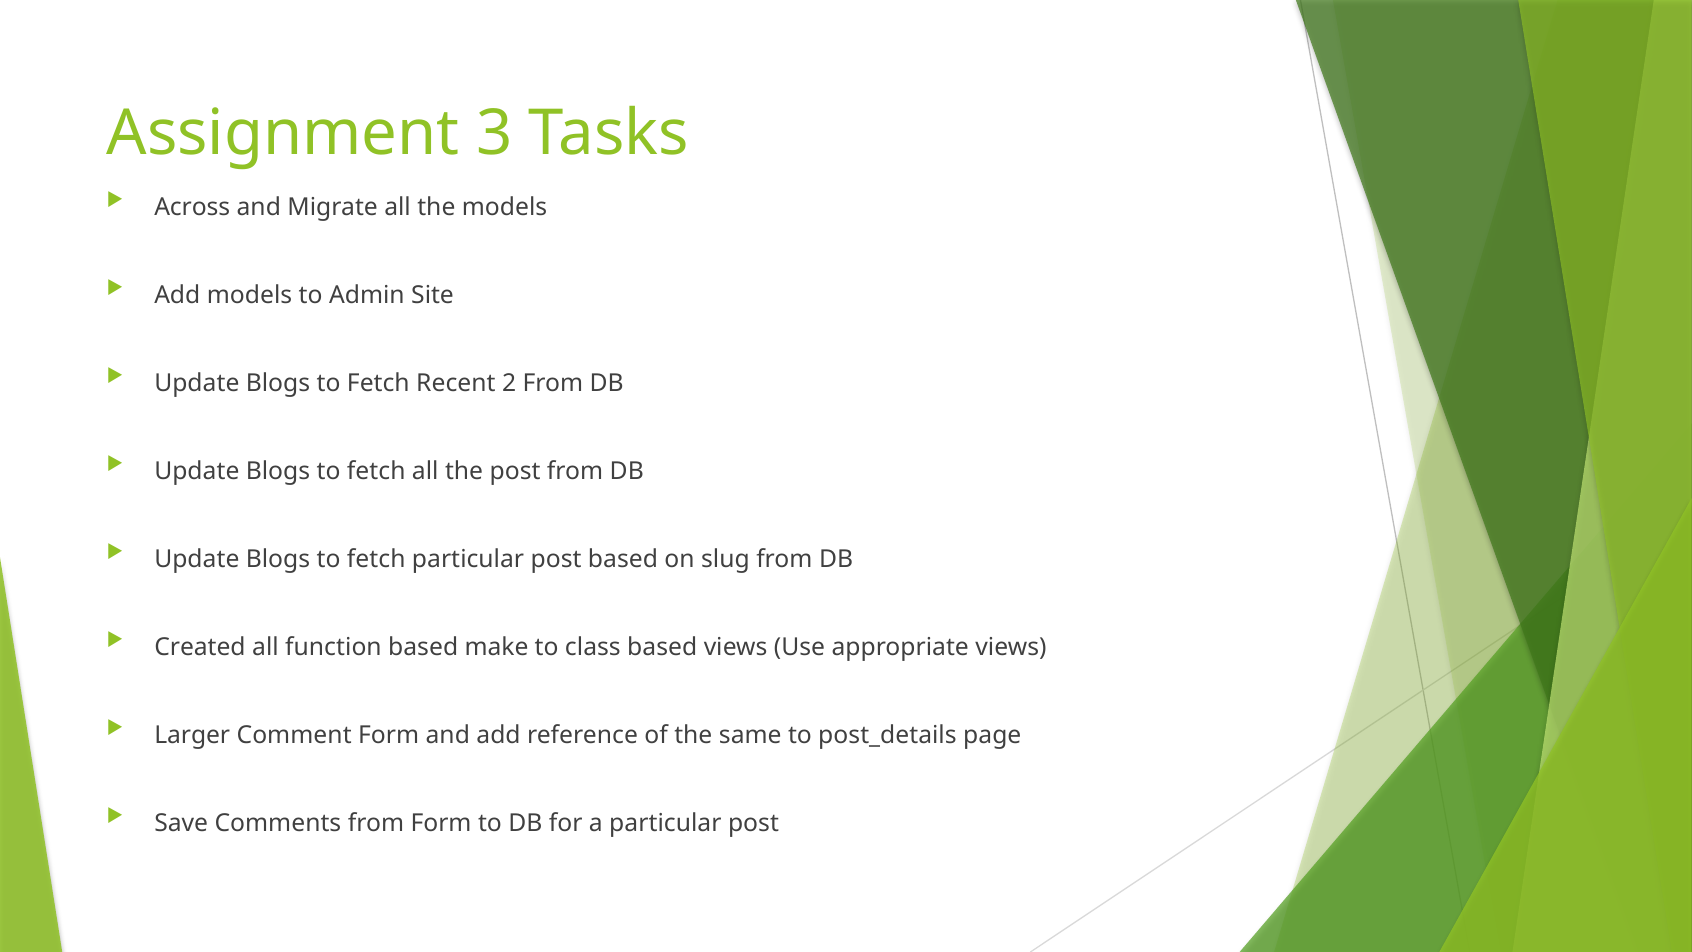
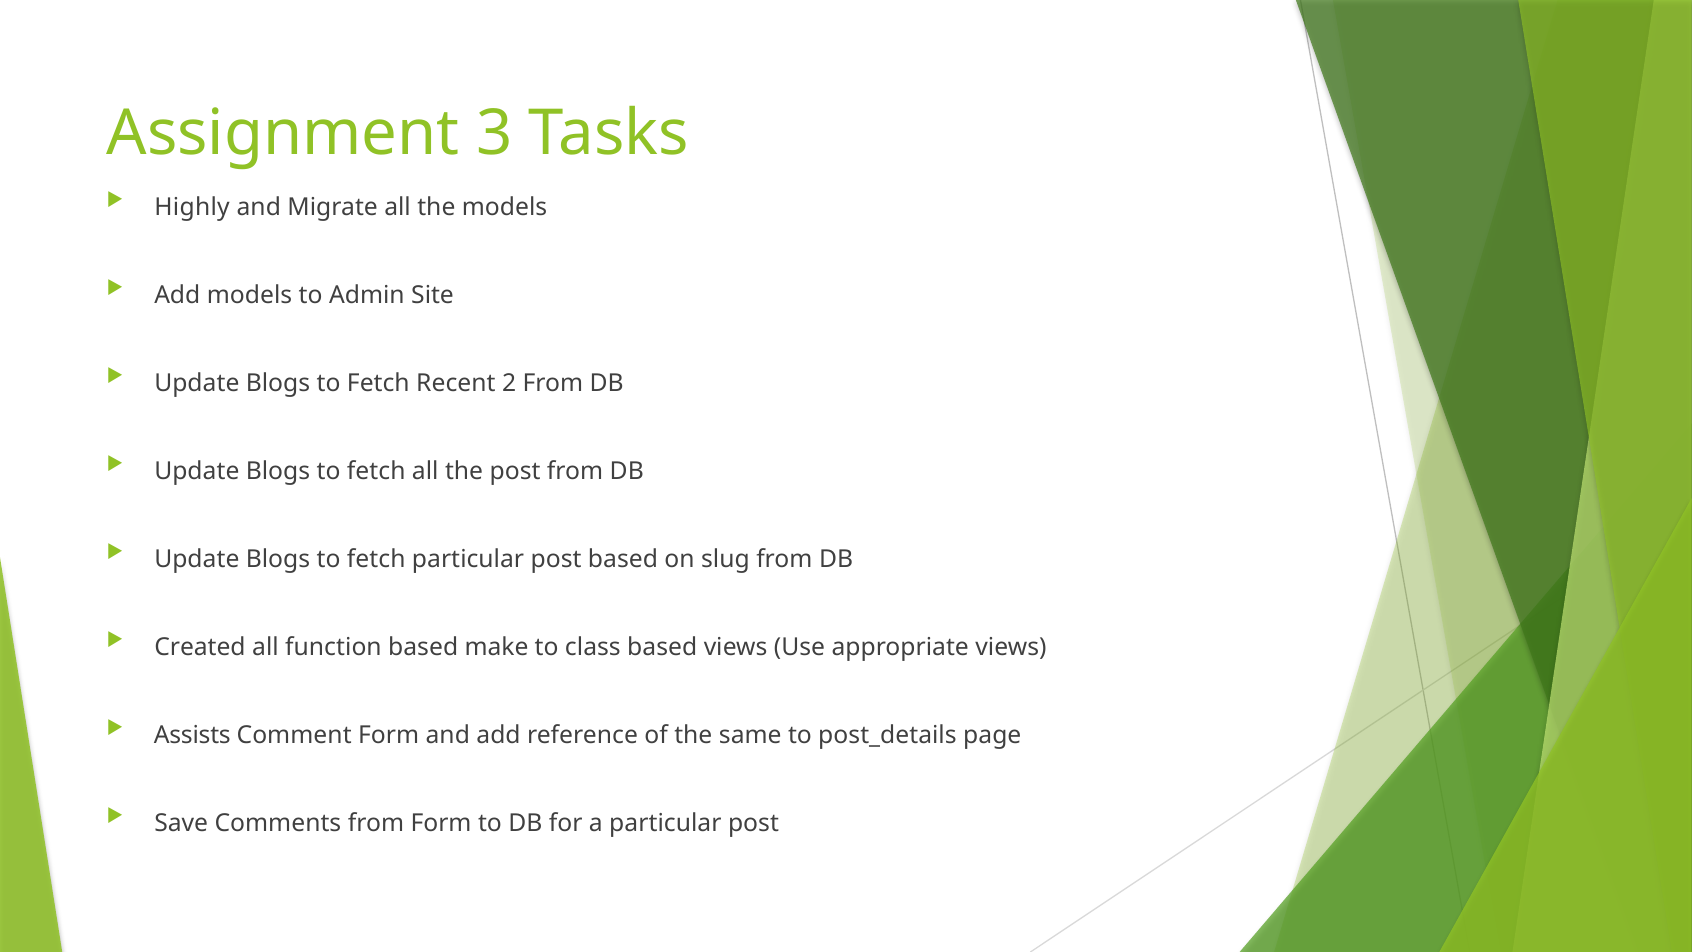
Across: Across -> Highly (192, 207)
Larger: Larger -> Assists (192, 735)
